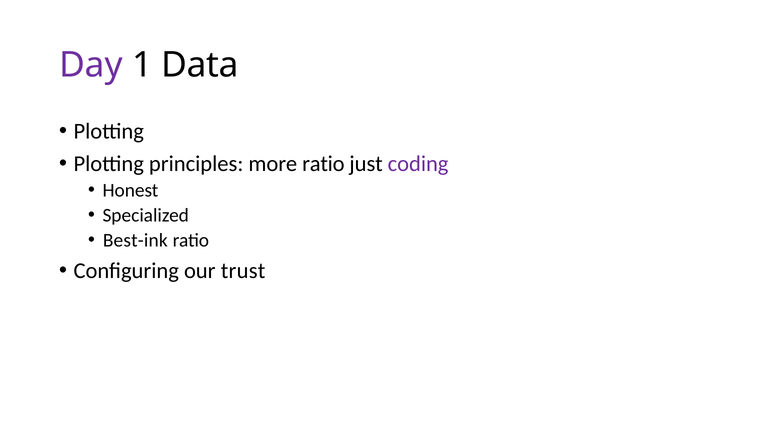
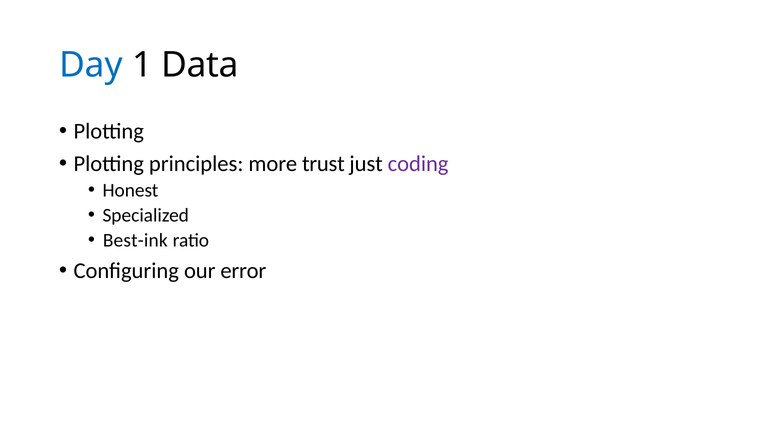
Day colour: purple -> blue (91, 65)
more ratio: ratio -> trust (323, 163)
trust: trust -> error (243, 271)
